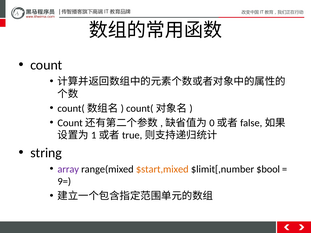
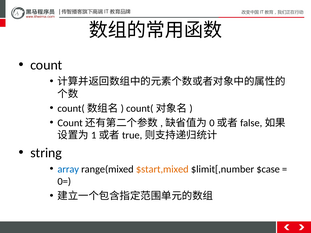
array colour: purple -> blue (68, 169)
$bool: $bool -> $case (268, 169)
9=: 9= -> 0= (64, 182)
